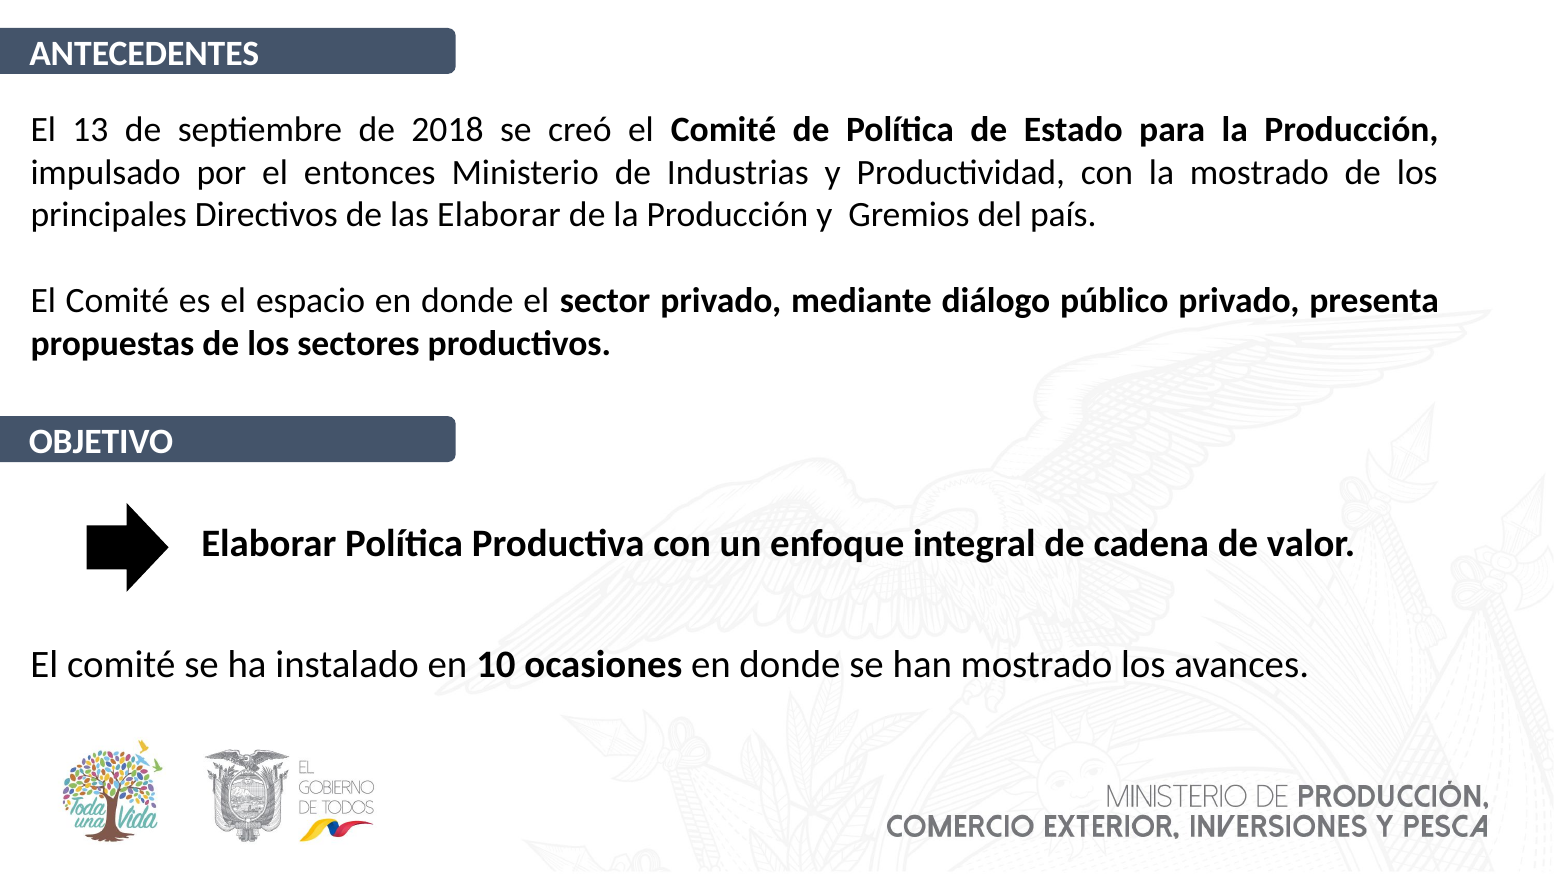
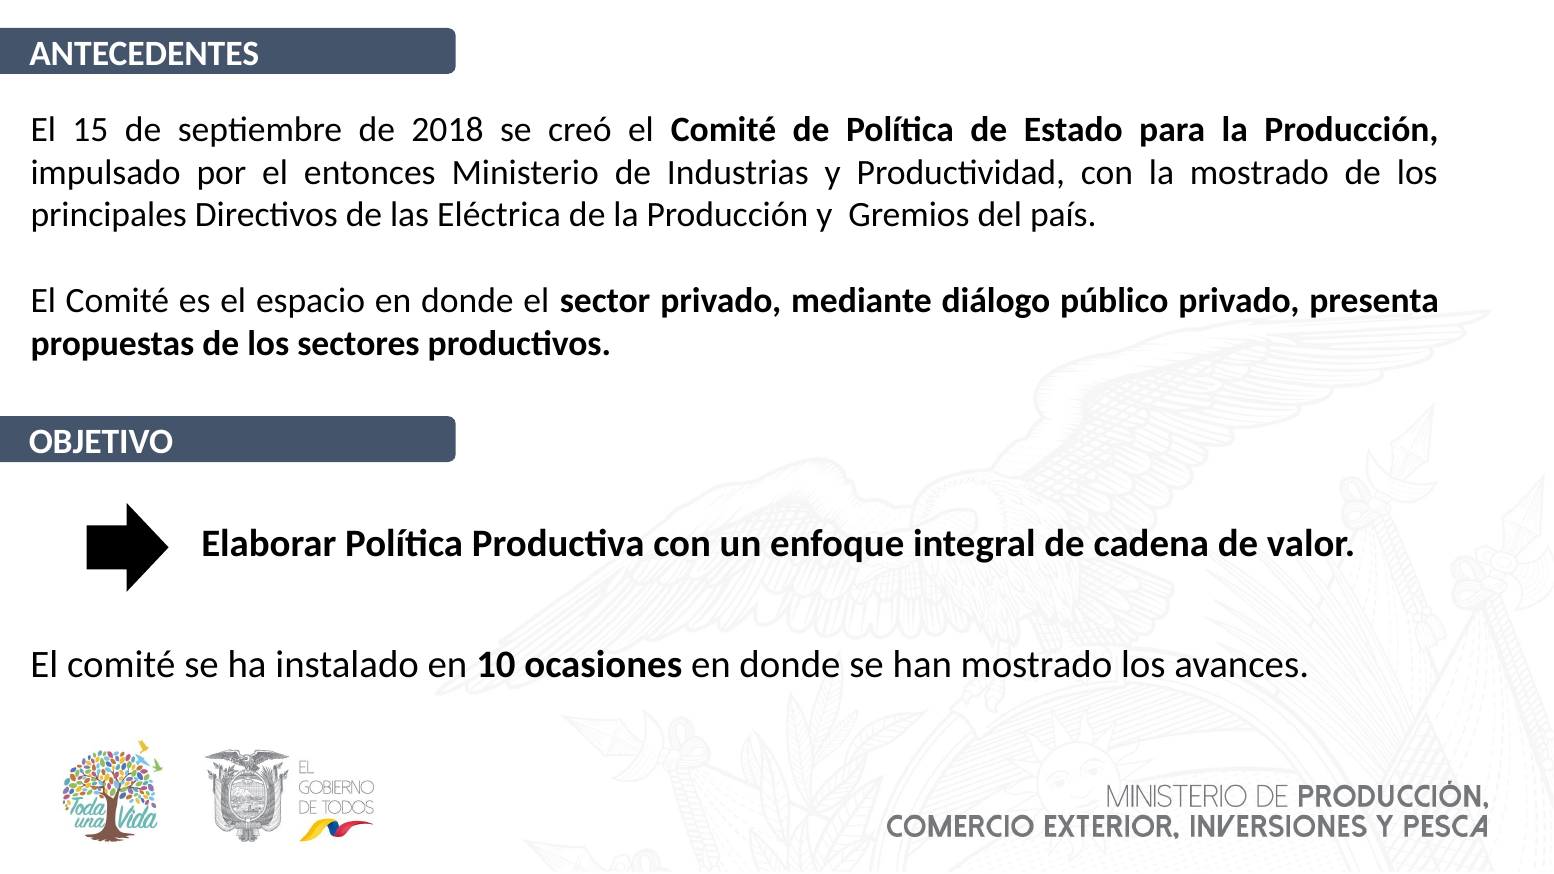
13: 13 -> 15 (90, 130)
las Elaborar: Elaborar -> Eléctrica (499, 215)
